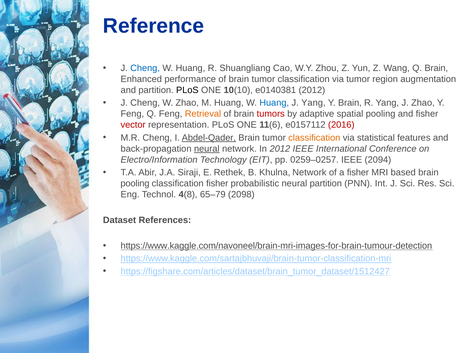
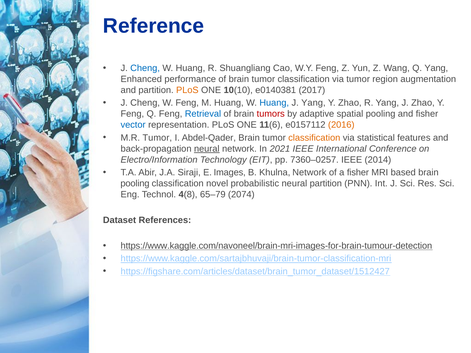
W.Y Zhou: Zhou -> Feng (327, 68)
Q Brain: Brain -> Yang (436, 68)
PLoS colour: black -> orange (187, 90)
e0140381 2012: 2012 -> 2017 (312, 90)
W Zhao: Zhao -> Feng (187, 103)
Y Brain: Brain -> Zhao (350, 103)
Retrieval colour: orange -> blue (203, 114)
vector colour: red -> blue (133, 125)
2016 colour: red -> orange (341, 125)
M.R Cheng: Cheng -> Tumor (157, 138)
Abdel-Qader underline: present -> none (209, 138)
In 2012: 2012 -> 2021 (280, 149)
0259–0257: 0259–0257 -> 7360–0257 (314, 160)
2094: 2094 -> 2014 (378, 160)
Rethek: Rethek -> Images (230, 173)
classification fisher: fisher -> novel (217, 184)
2098: 2098 -> 2074 (241, 195)
